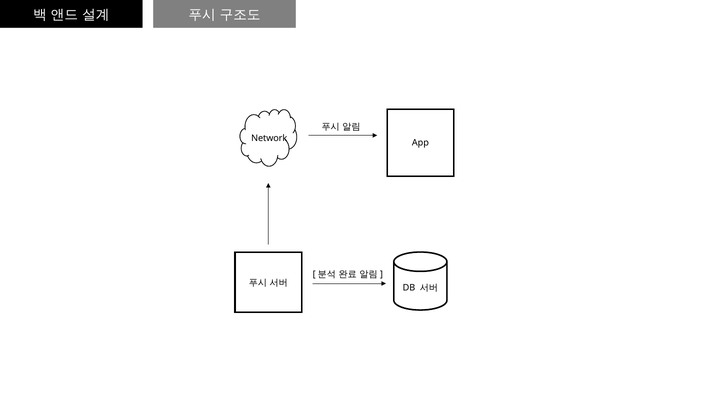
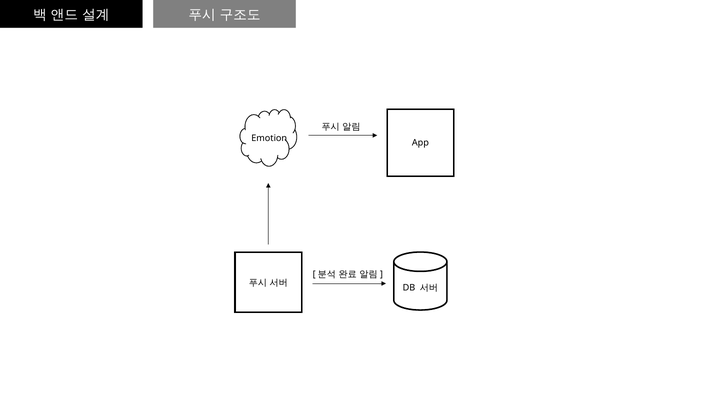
Network: Network -> Emotion (269, 138)
